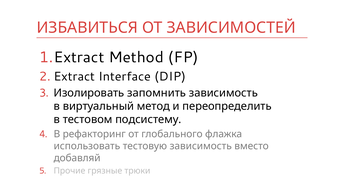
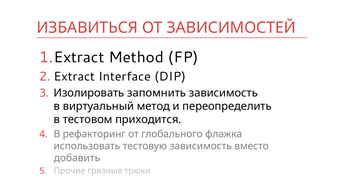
подсистему: подсистему -> приходится (148, 120)
добавляй: добавляй -> добавить (77, 158)
